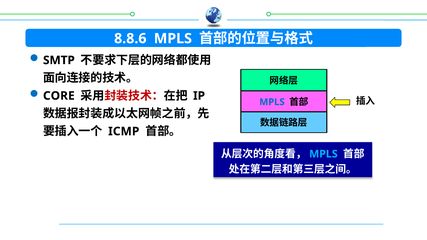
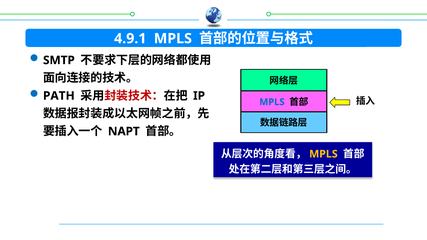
8.8.6: 8.8.6 -> 4.9.1 (130, 39)
CORE: CORE -> PATH (59, 96)
ICMP: ICMP -> NAPT (124, 131)
MPLS colour: light blue -> yellow (323, 154)
